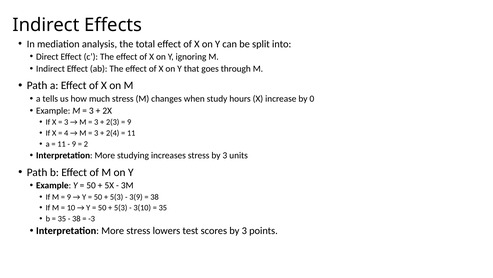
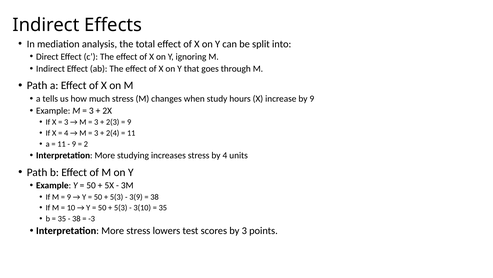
by 0: 0 -> 9 (312, 98)
stress by 3: 3 -> 4 (225, 155)
